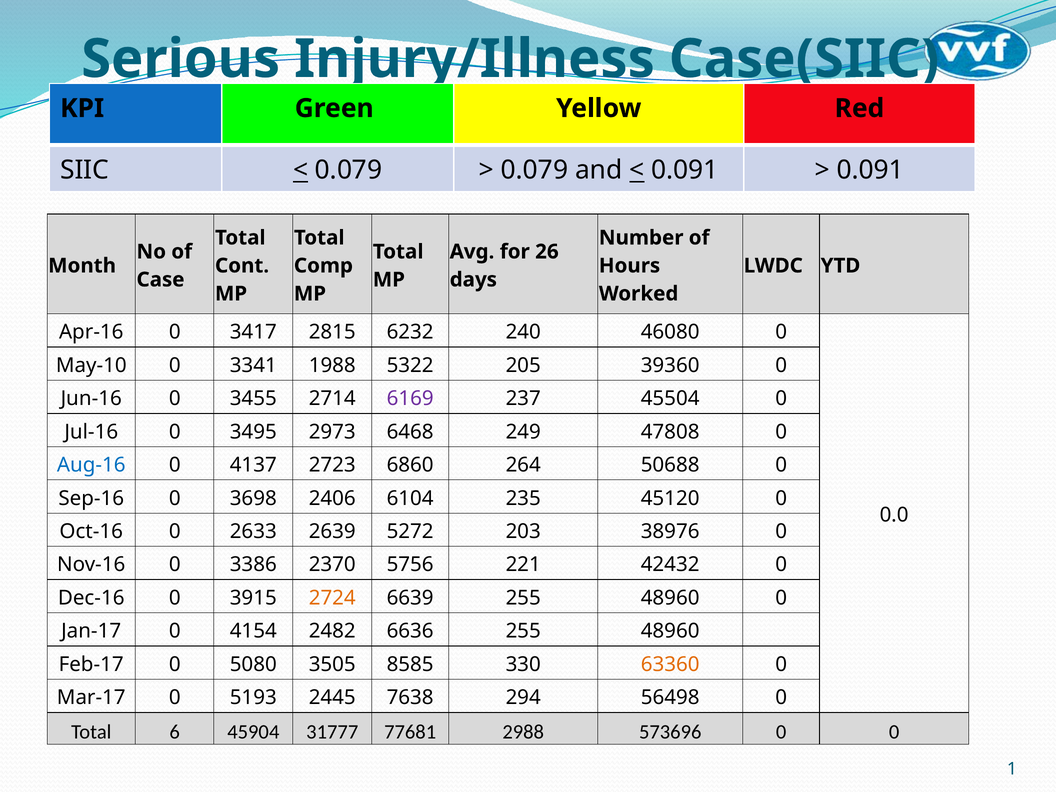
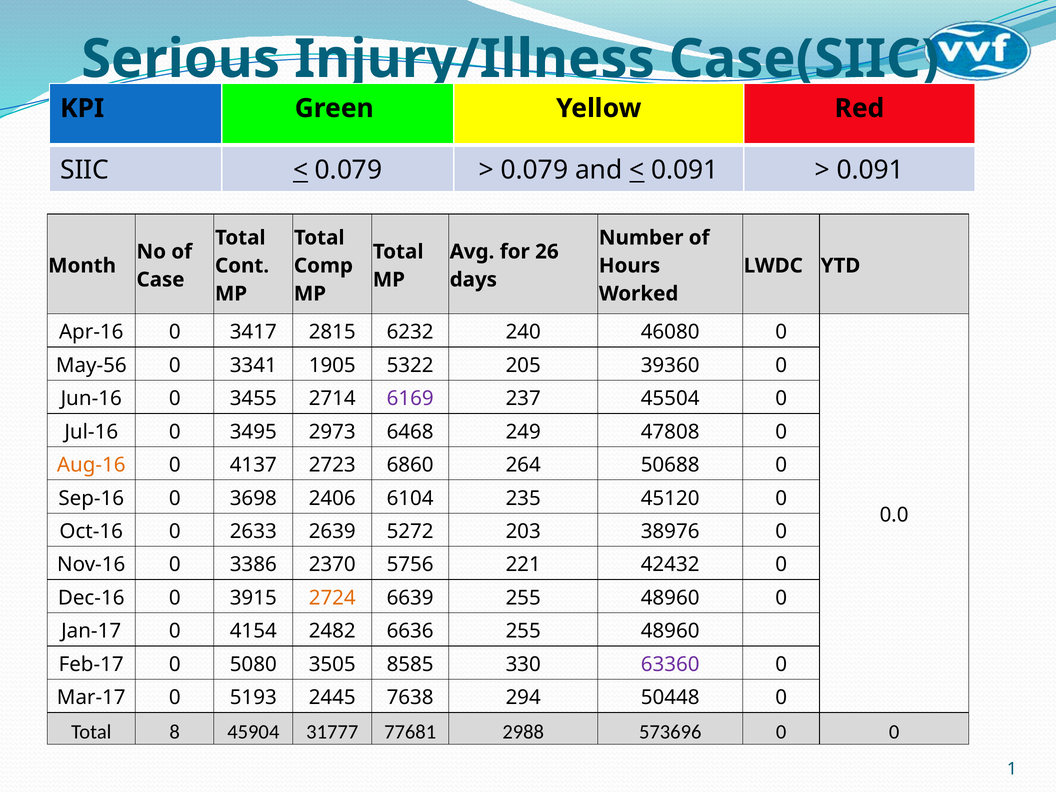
May-10: May-10 -> May-56 (91, 365)
1988: 1988 -> 1905 (332, 365)
Aug-16 colour: blue -> orange (91, 465)
63360 colour: orange -> purple (670, 664)
56498: 56498 -> 50448 (670, 698)
6: 6 -> 8 (175, 732)
